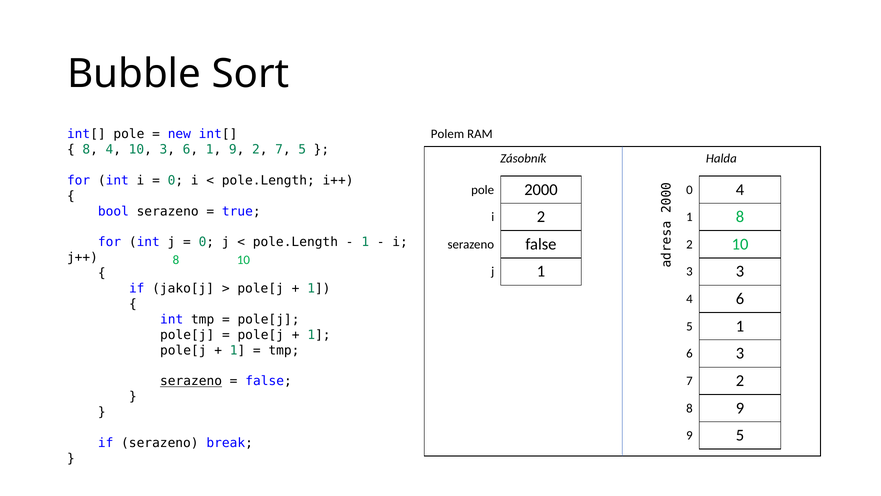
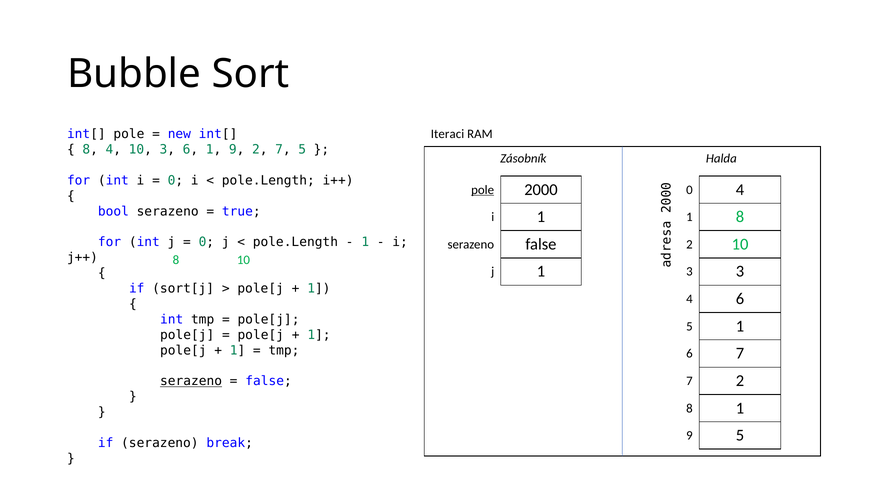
Polem: Polem -> Iteraci (448, 134)
pole underline: none -> present (483, 190)
i 2: 2 -> 1 (541, 217)
jako[j: jako[j -> sort[j (183, 288)
6 3: 3 -> 7 (740, 353)
8 9: 9 -> 1 (740, 408)
